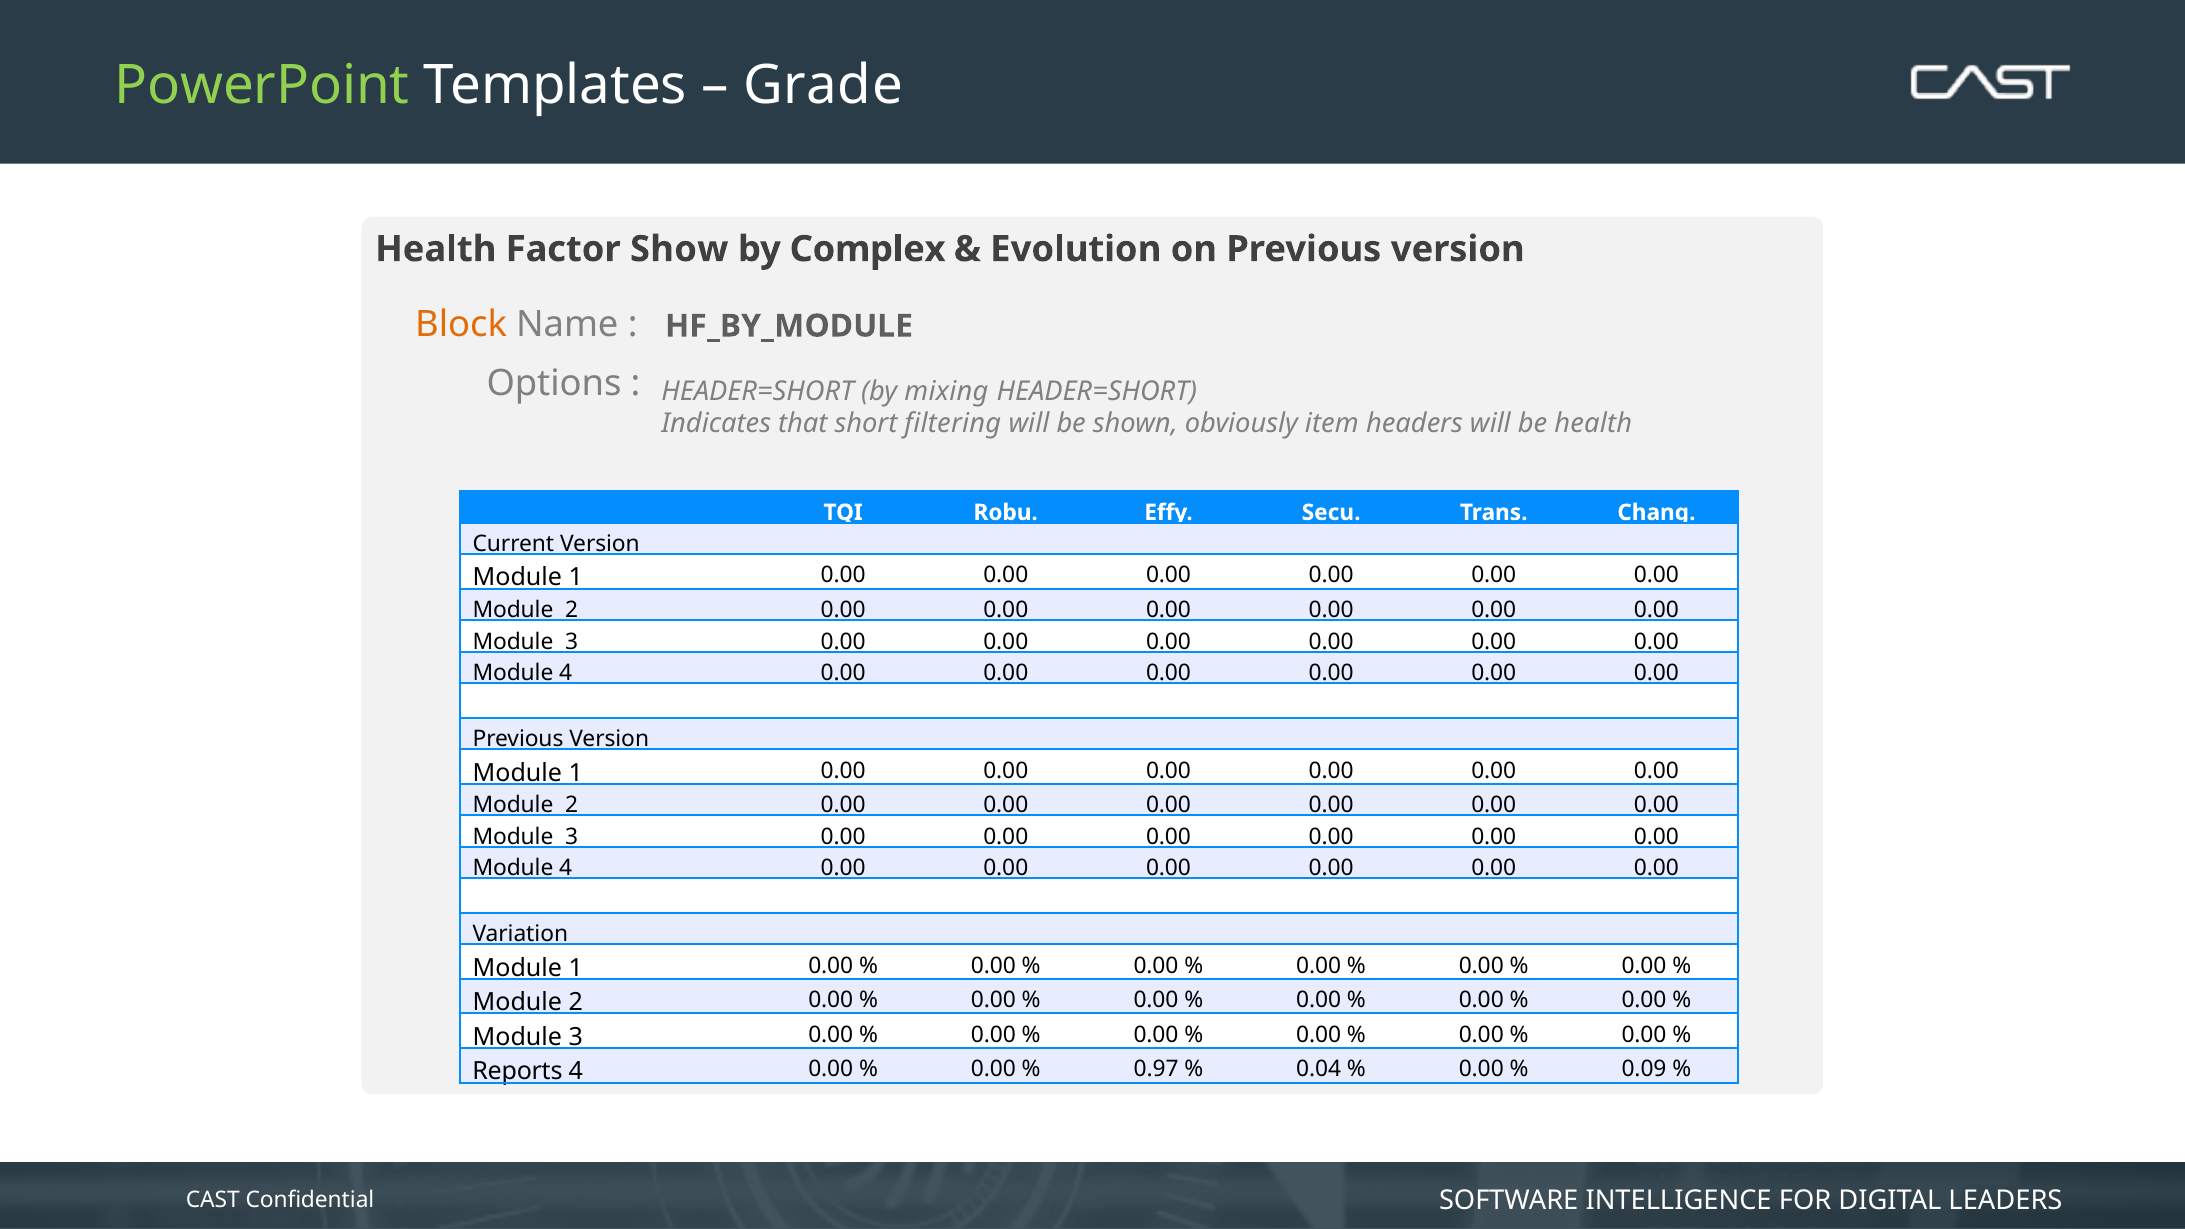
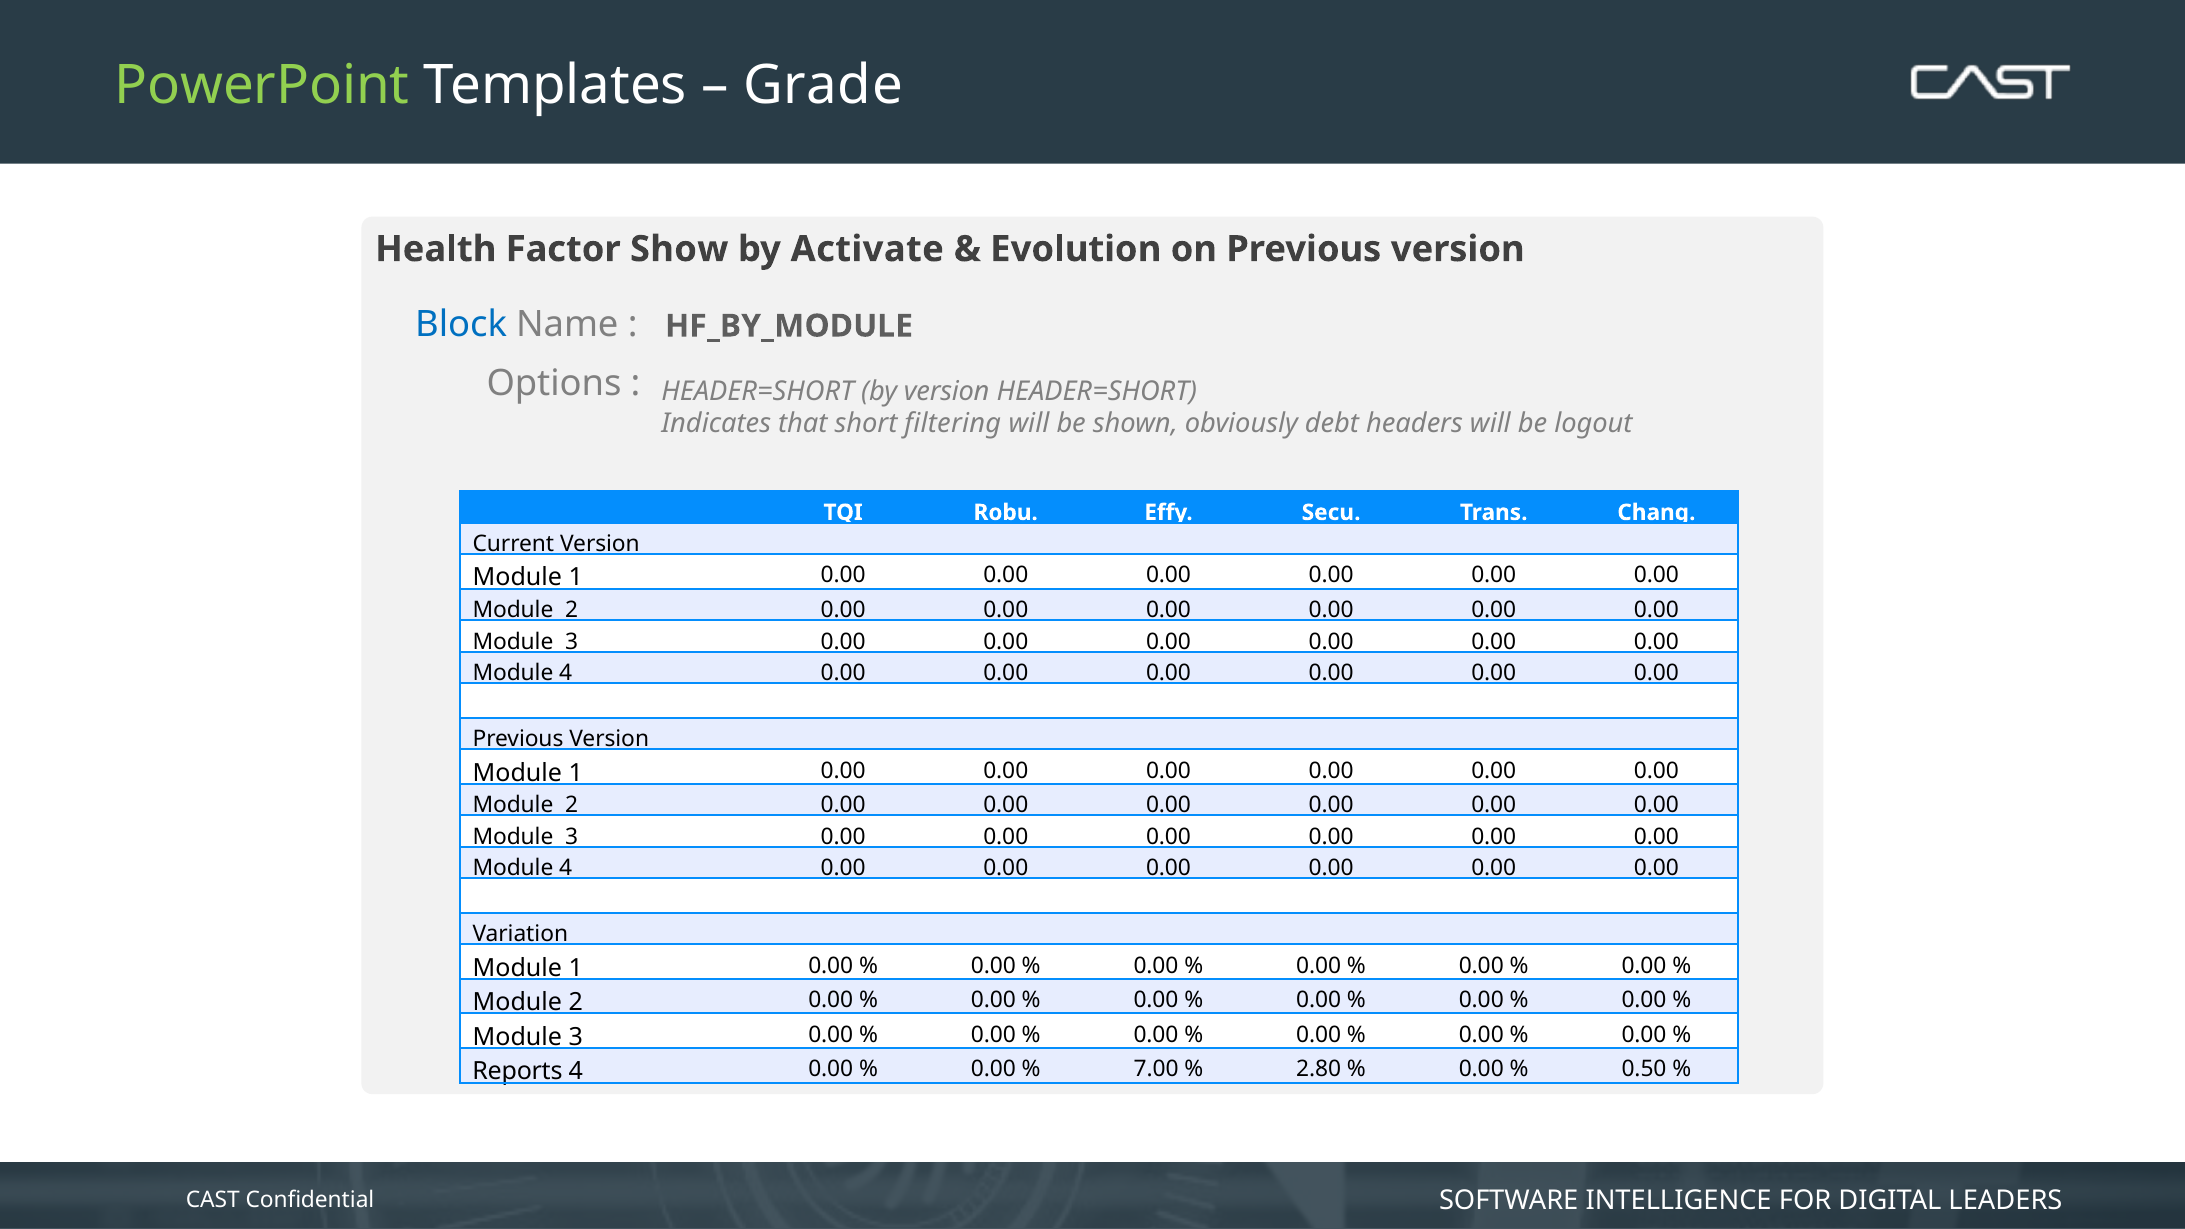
Complex: Complex -> Activate (867, 249)
Block colour: orange -> blue (461, 324)
by mixing: mixing -> version (947, 391)
item: item -> debt (1332, 424)
be health: health -> logout (1593, 424)
0.97: 0.97 -> 7.00 (1156, 1069)
0.04: 0.04 -> 2.80 (1319, 1069)
0.09: 0.09 -> 0.50 (1644, 1069)
